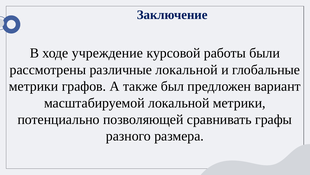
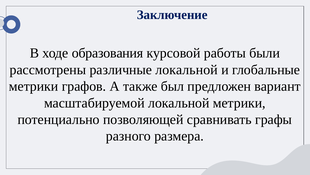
учреждение: учреждение -> образования (108, 53)
